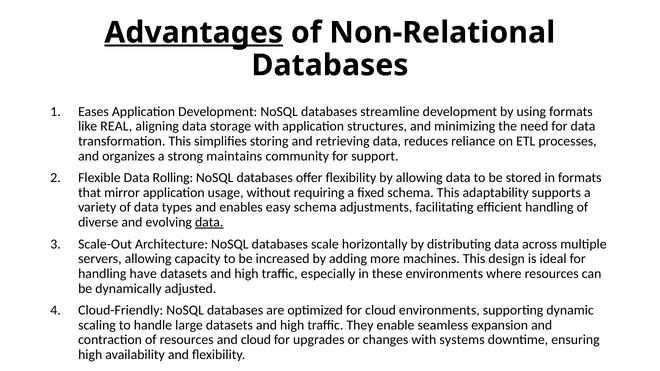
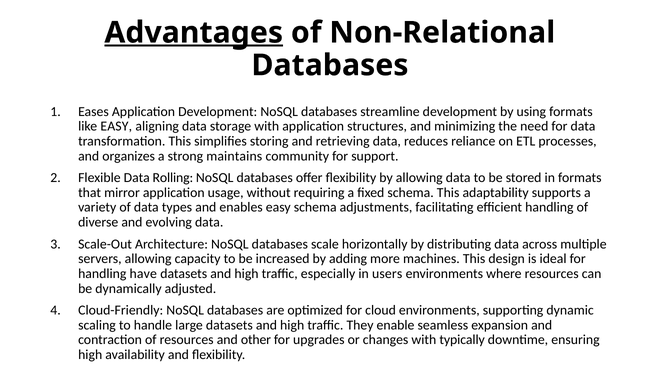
like REAL: REAL -> EASY (116, 126)
data underline: present -> none (209, 222)
these: these -> users (387, 274)
and cloud: cloud -> other (256, 340)
systems: systems -> typically (462, 340)
